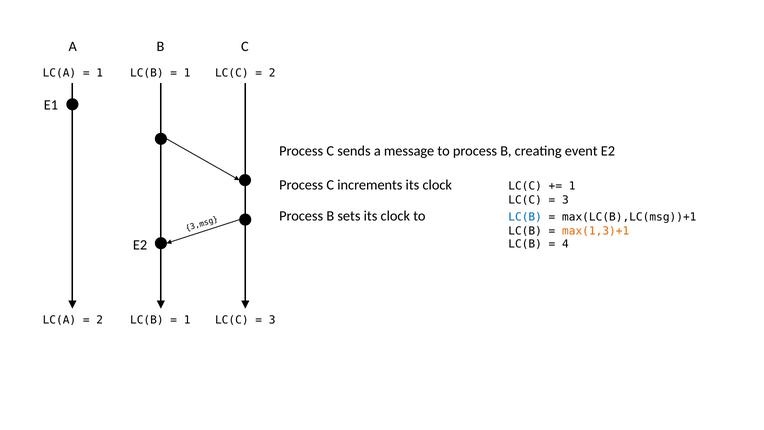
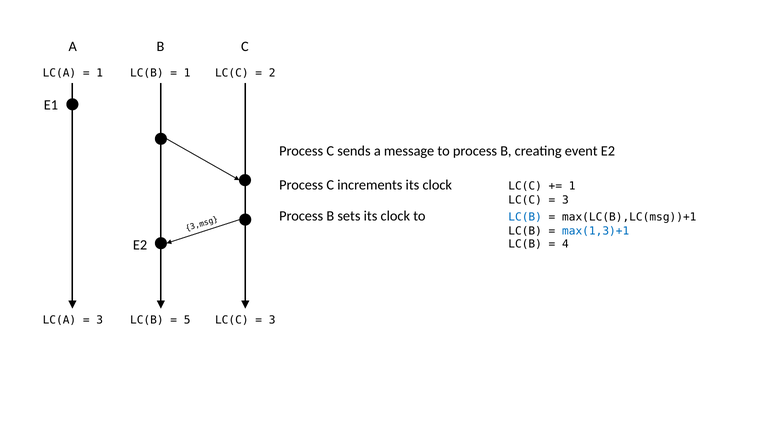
max(1,3)+1 colour: orange -> blue (596, 231)
2: 2 -> 3 (100, 320)
1: 1 -> 5 (187, 320)
